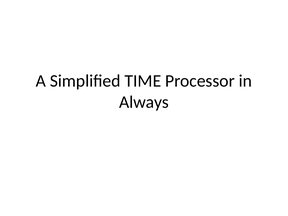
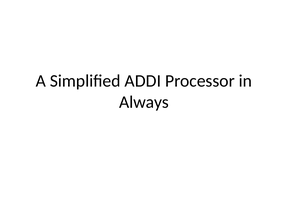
TIME: TIME -> ADDI (143, 81)
